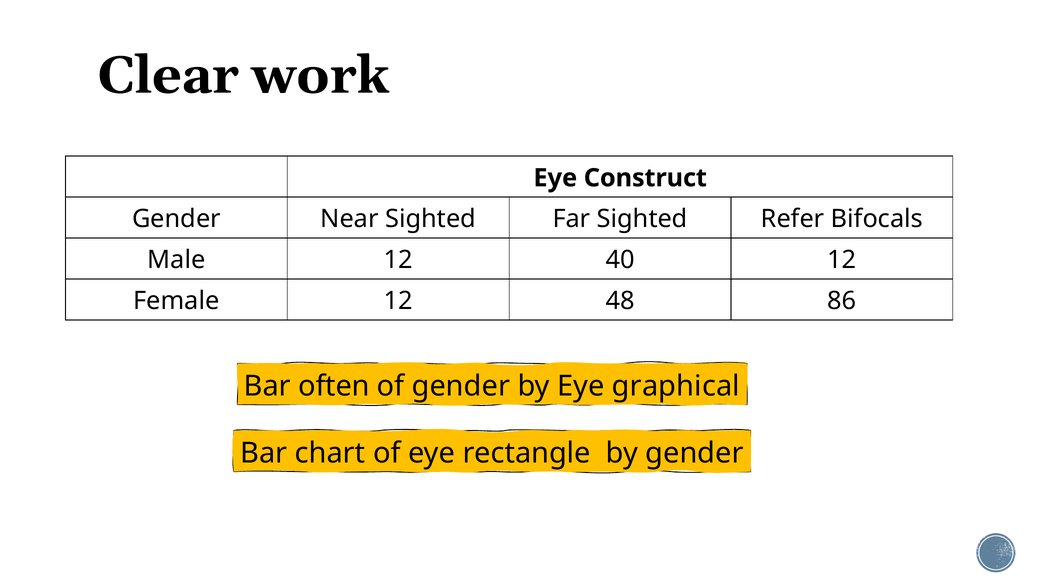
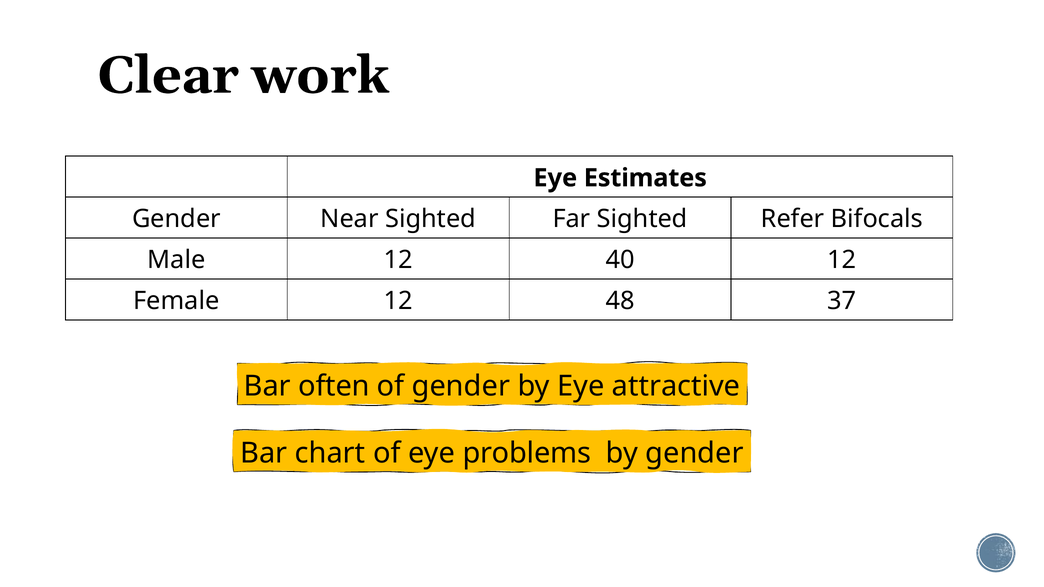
Construct: Construct -> Estimates (645, 178)
86: 86 -> 37 (842, 301)
graphical: graphical -> attractive (676, 386)
rectangle: rectangle -> problems (527, 453)
